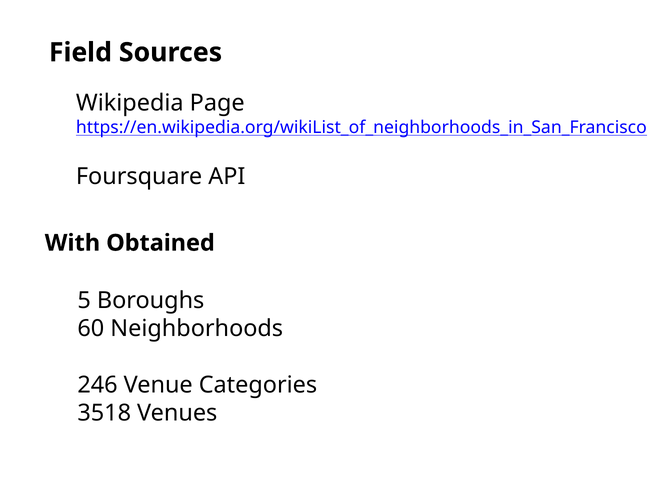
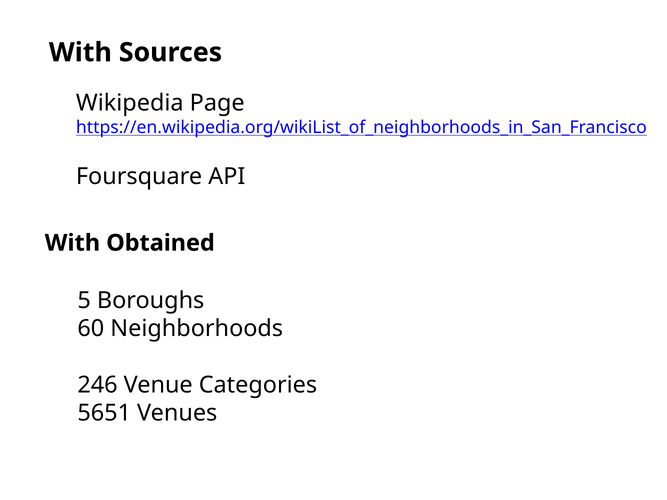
Field: Field -> With (80, 52)
3518: 3518 -> 5651 (104, 413)
